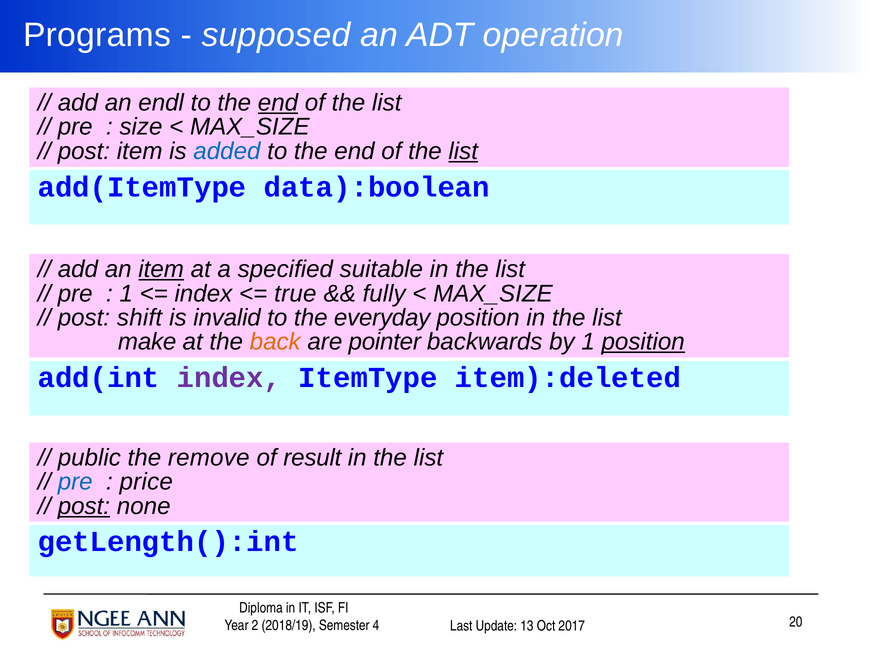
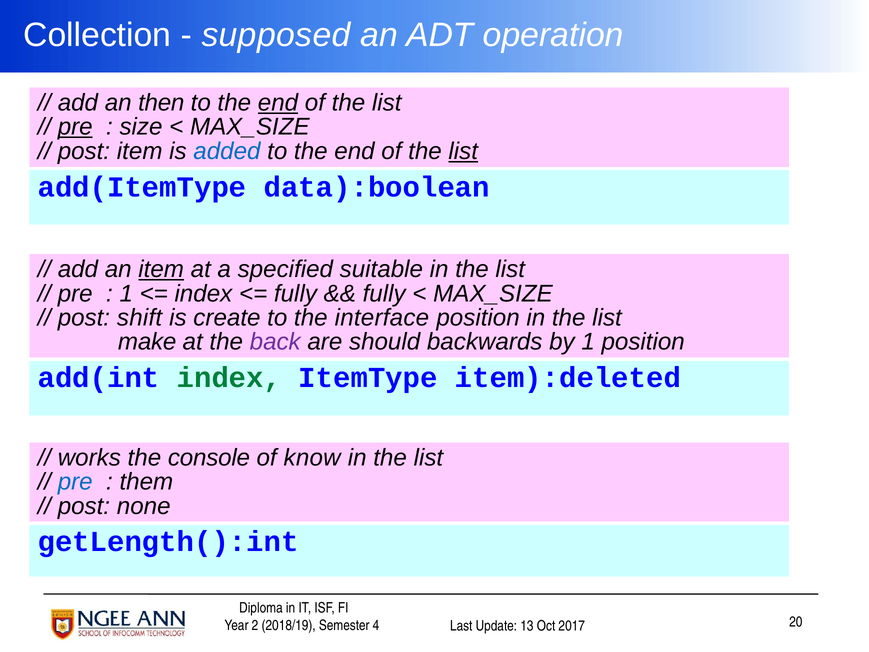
Programs: Programs -> Collection (97, 35)
endl: endl -> then (161, 103)
pre underline: none -> present (75, 127)
true: true -> fully (295, 293)
invalid: invalid -> create (227, 318)
everyday: everyday -> interface (382, 318)
back colour: orange -> purple (275, 342)
pointer: pointer -> should (385, 342)
position underline: present -> none (643, 342)
index colour: purple -> green (229, 378)
public: public -> works (89, 458)
remove: remove -> console (209, 458)
result: result -> know (312, 458)
price: price -> them (146, 482)
post underline: present -> none (84, 506)
